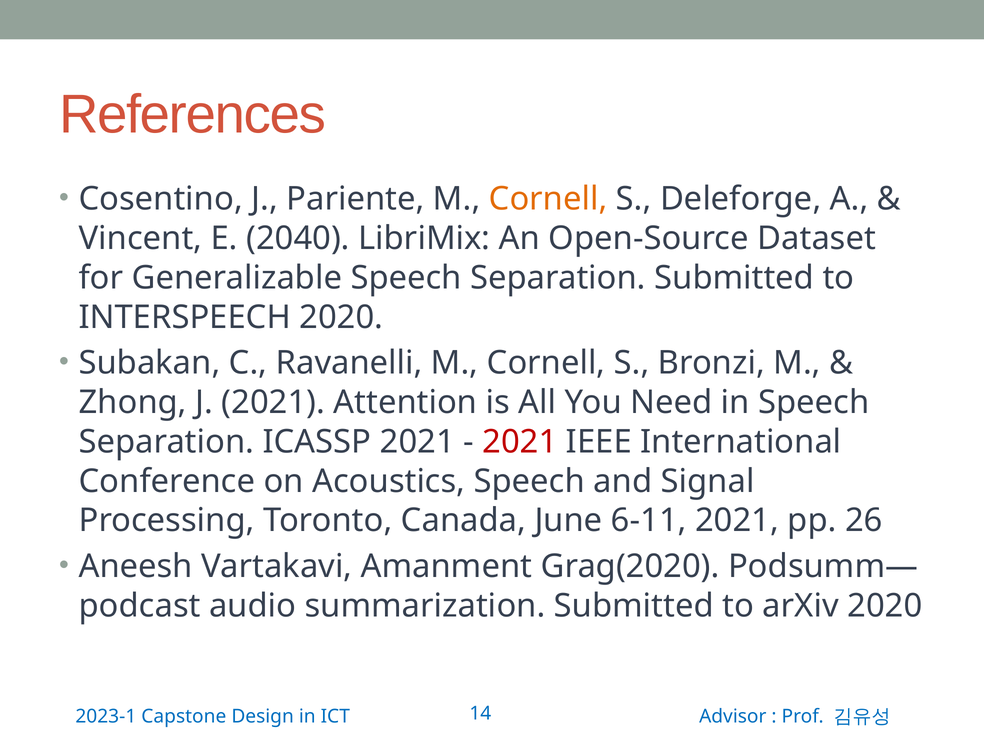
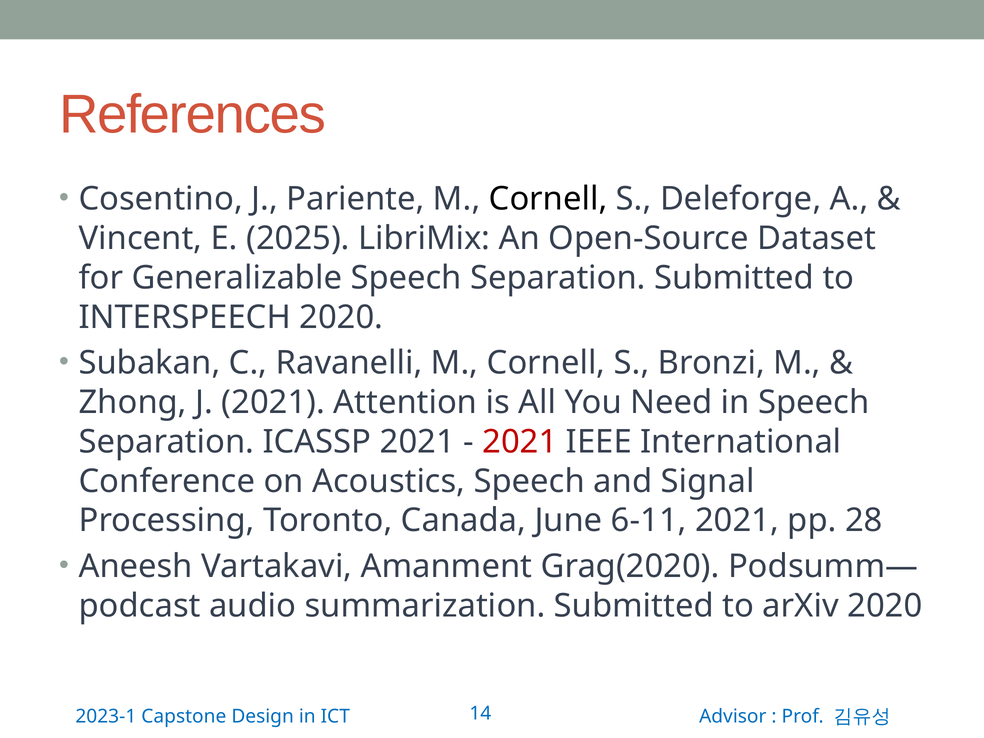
Cornell colour: orange -> black (548, 199)
2040: 2040 -> 2025 (298, 238)
26: 26 -> 28 (864, 521)
